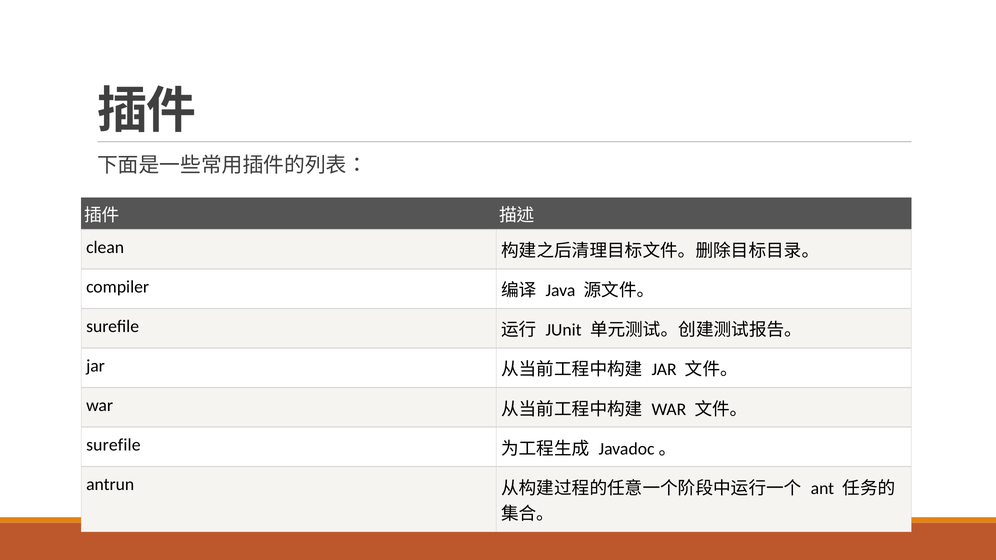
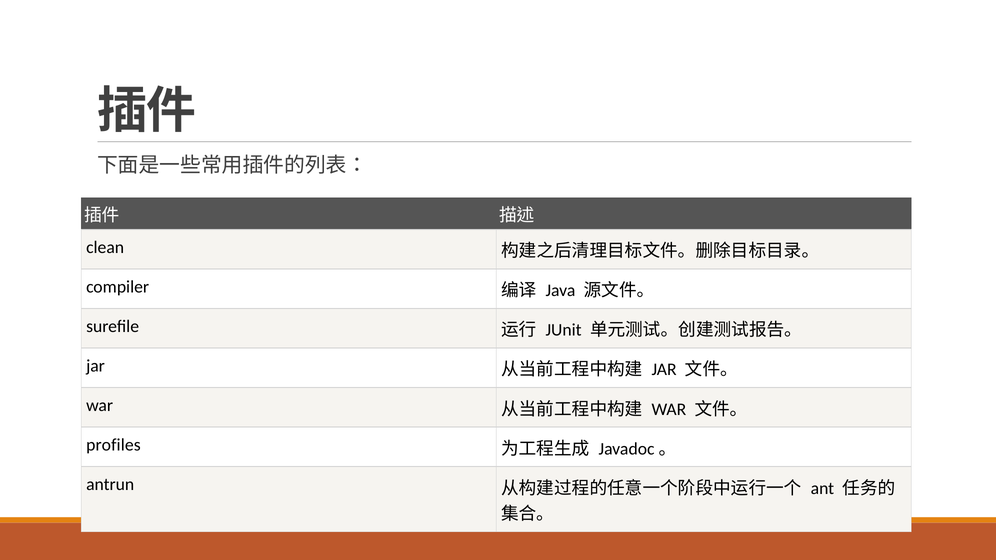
surefile: surefile -> profiles (113, 445)
